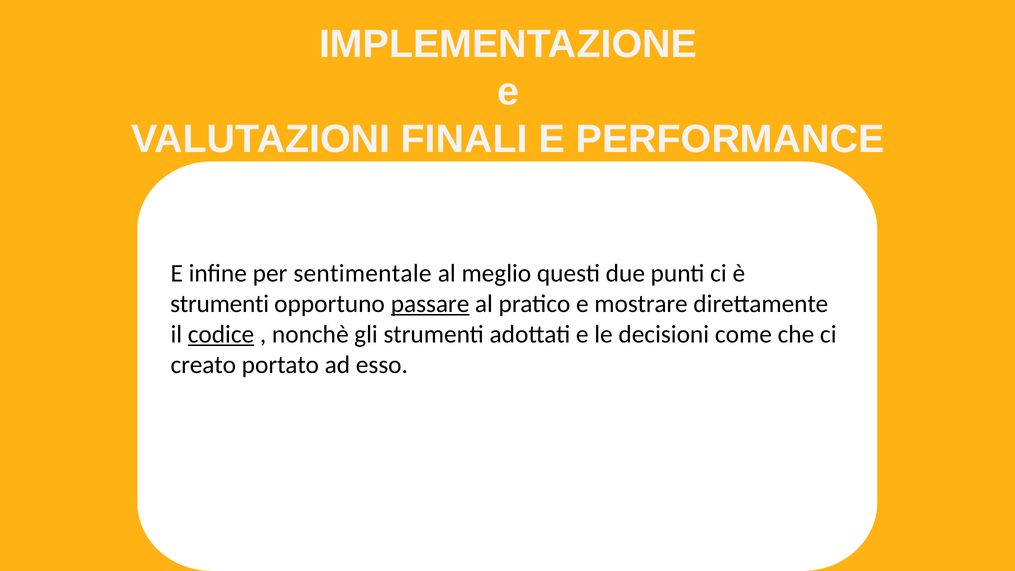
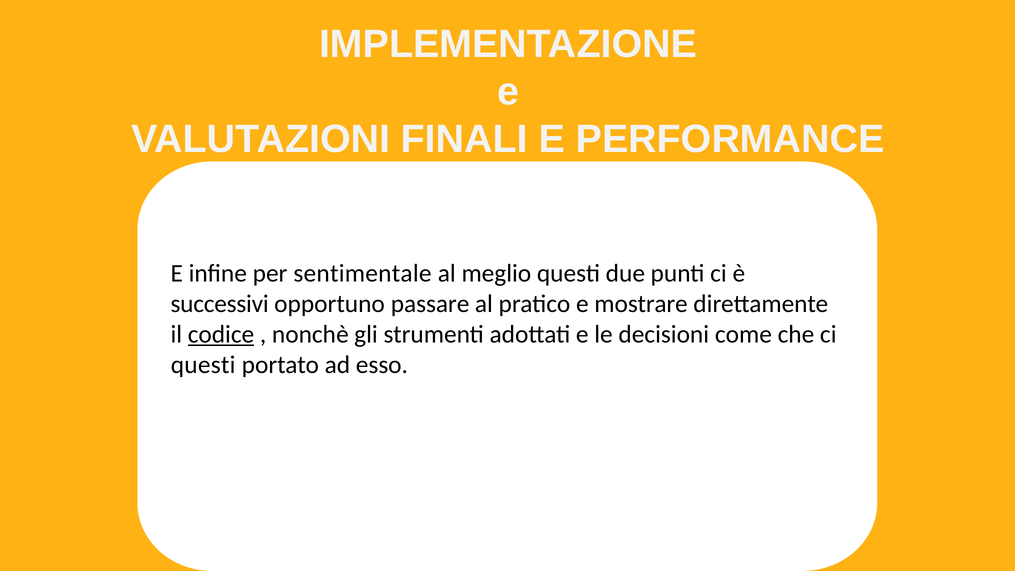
strumenti: strumenti -> successivi (220, 304)
passare underline: present -> none (430, 304)
creato: creato -> questi (203, 365)
